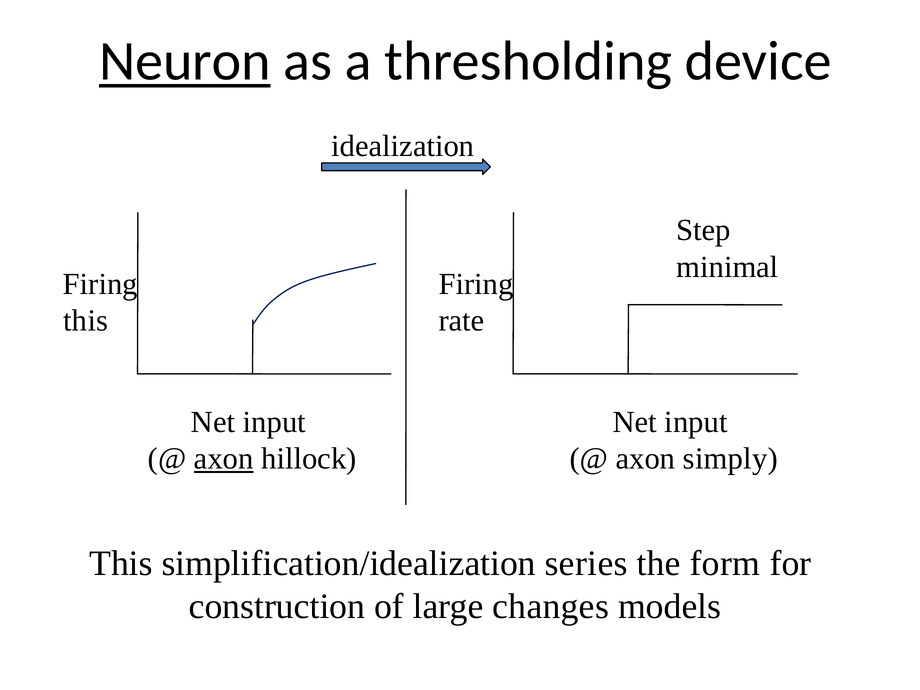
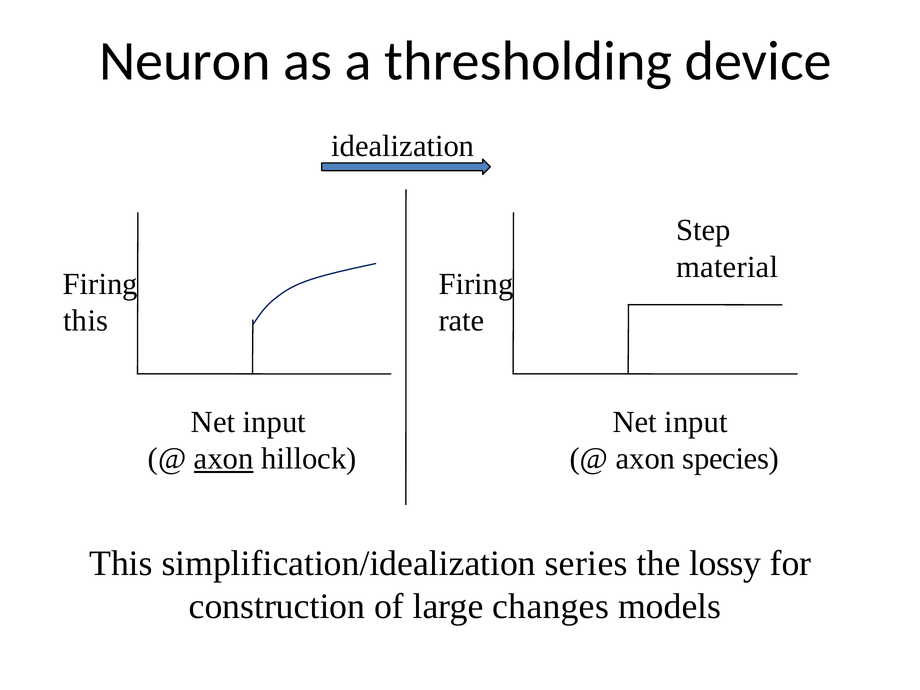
Neuron underline: present -> none (185, 61)
minimal: minimal -> material (727, 267)
simply: simply -> species (731, 459)
form: form -> lossy (725, 563)
